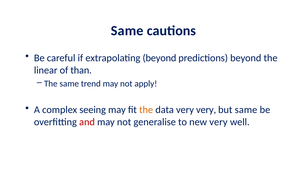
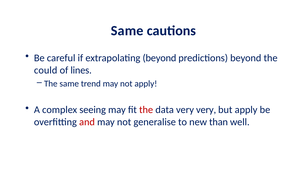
linear: linear -> could (46, 70)
than: than -> lines (81, 70)
the colour: orange -> red (146, 110)
but same: same -> apply (246, 110)
new very: very -> than (219, 122)
